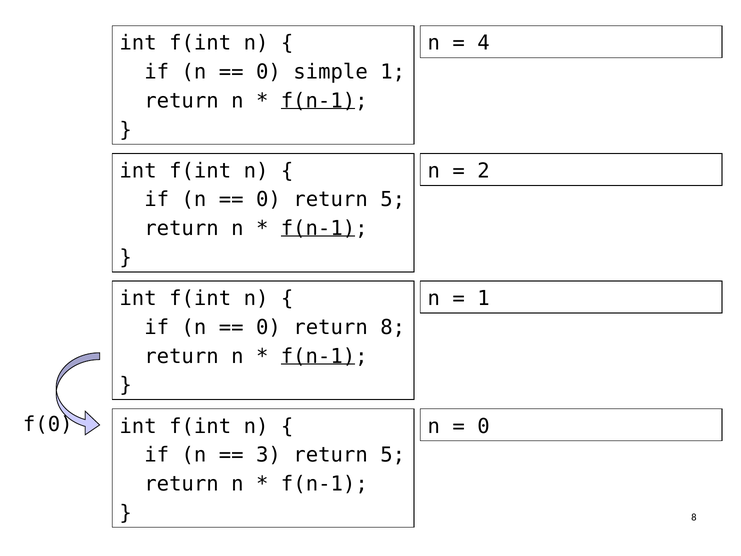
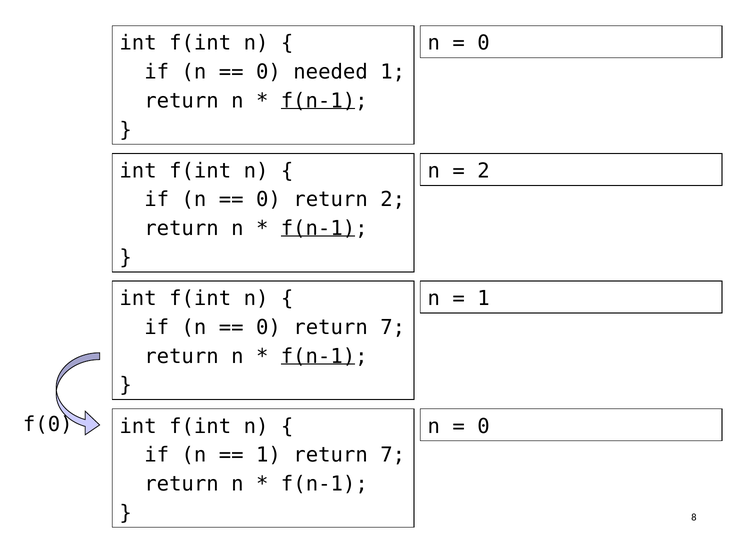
4: 4 -> 0 (483, 43)
simple: simple -> needed (331, 72)
0 return 5: 5 -> 2 (393, 200)
0 return 8: 8 -> 7 (393, 327)
3: 3 -> 1 (268, 455)
5: 5 -> 7 (393, 455)
